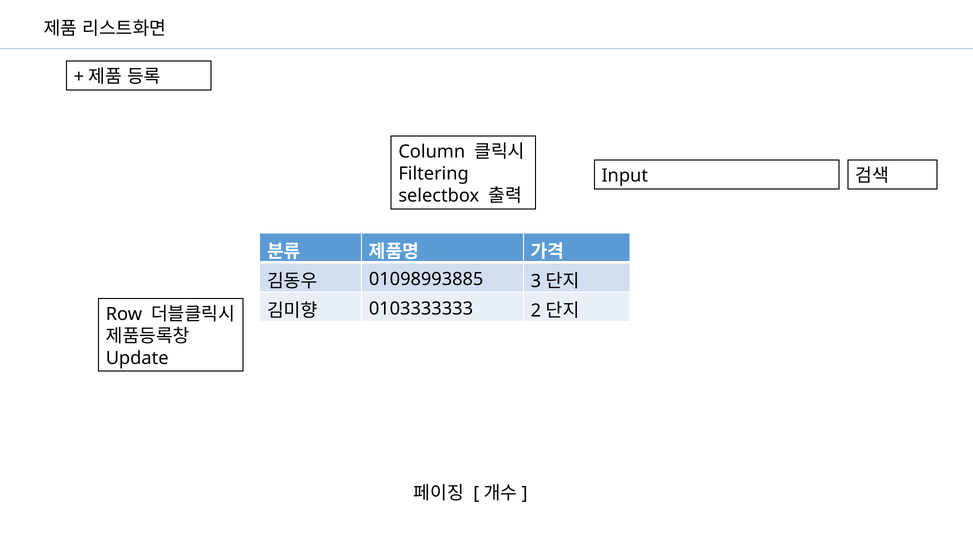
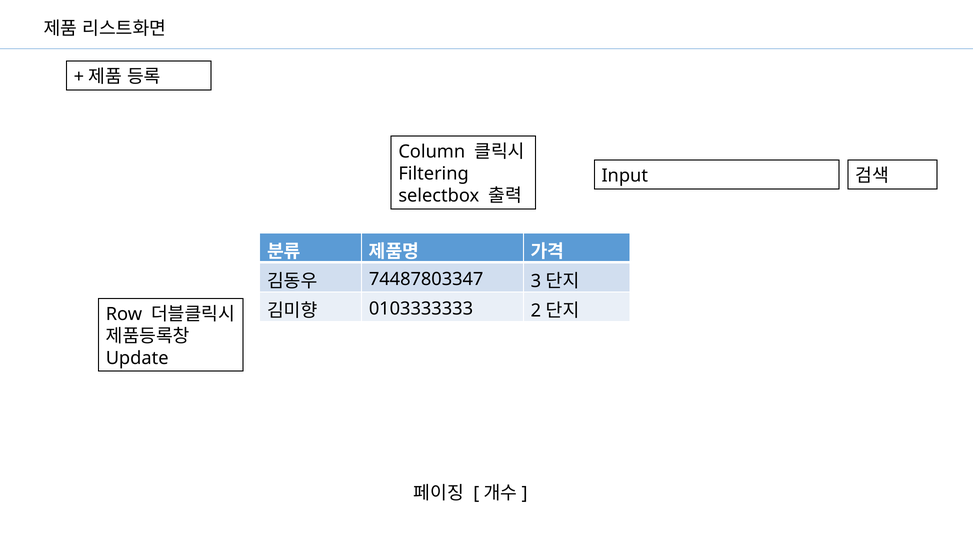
01098993885: 01098993885 -> 74487803347 (426, 280)
